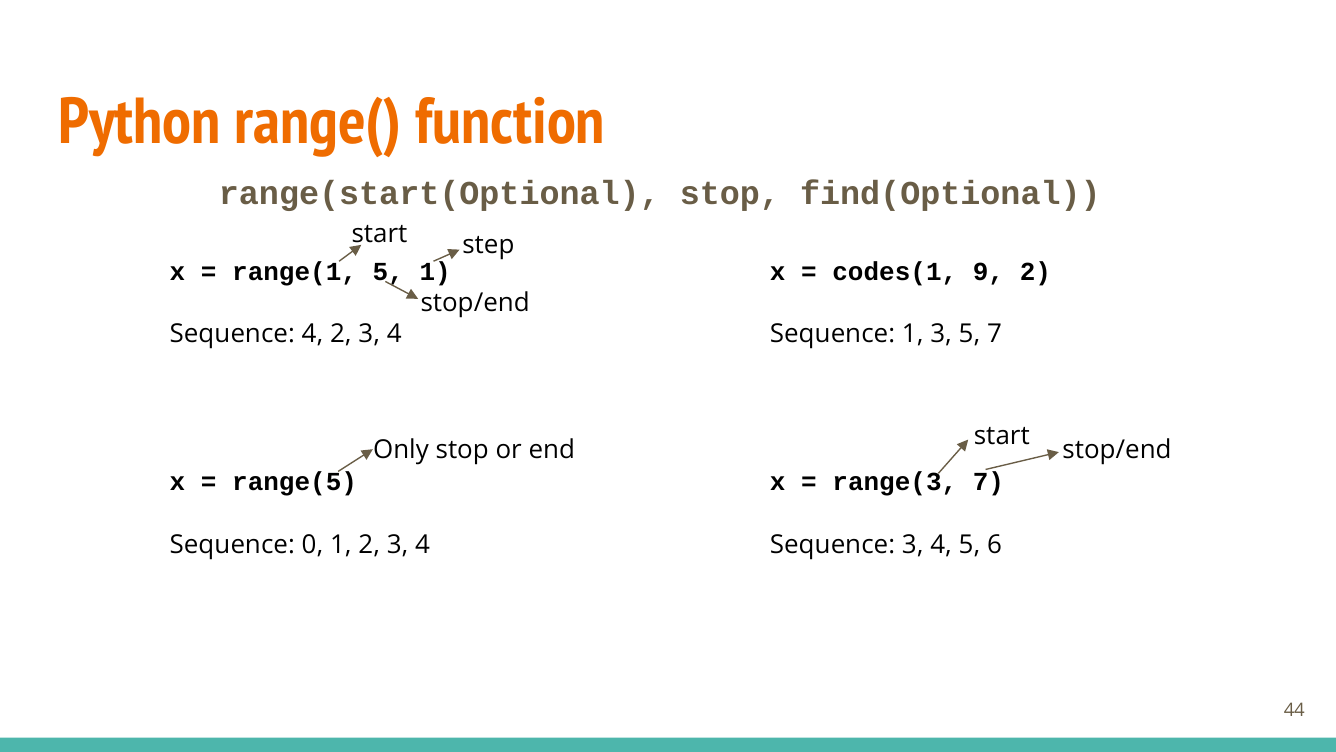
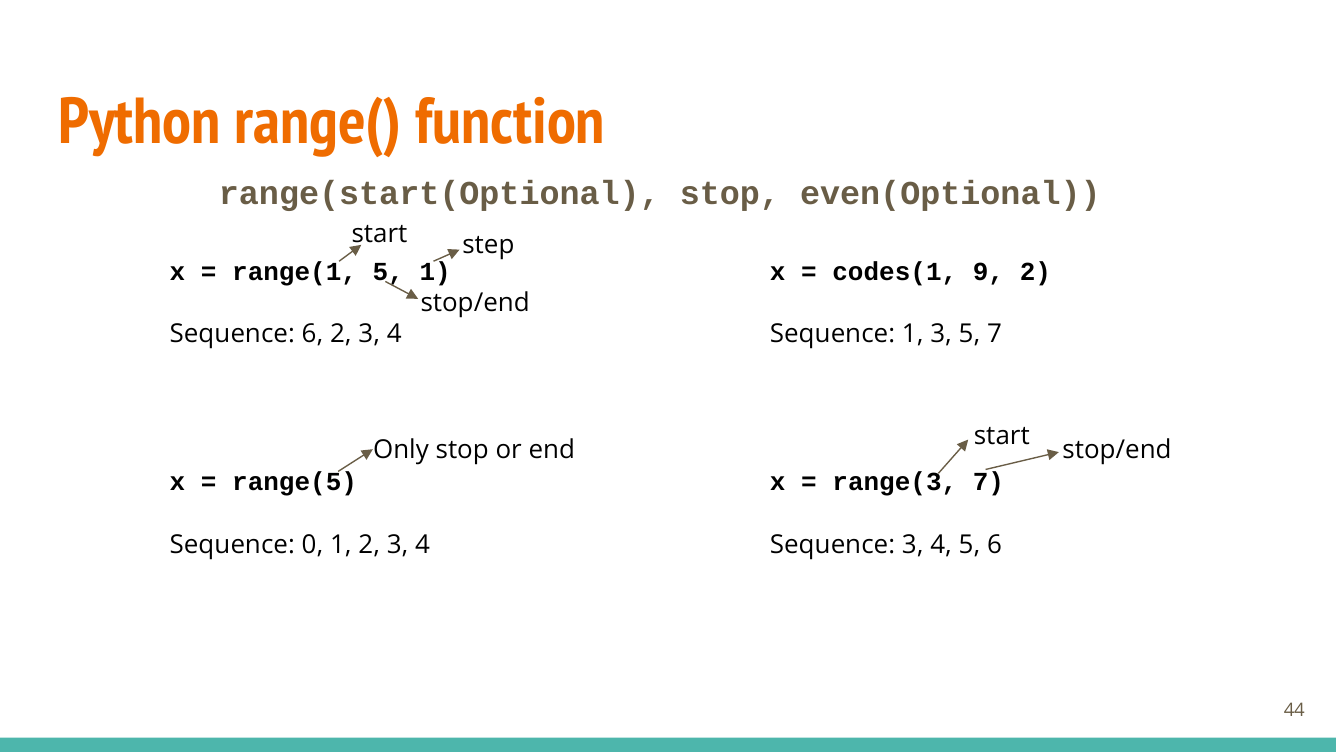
find(Optional: find(Optional -> even(Optional (950, 194)
Sequence 4: 4 -> 6 (312, 334)
